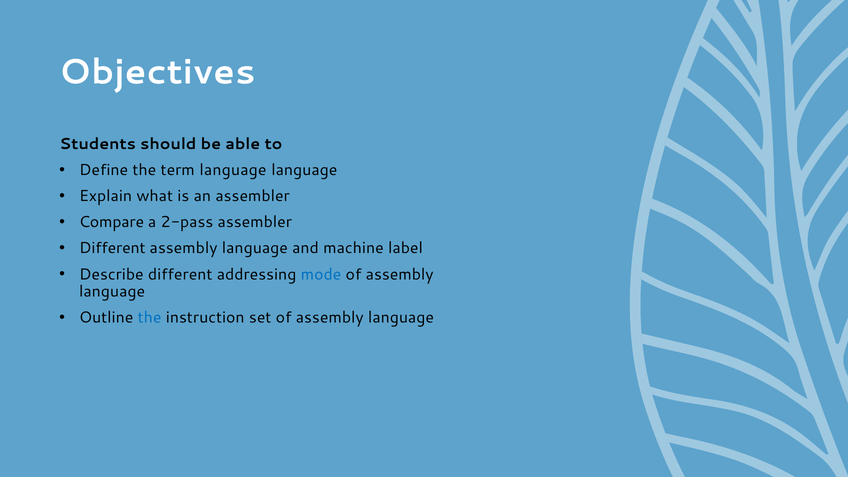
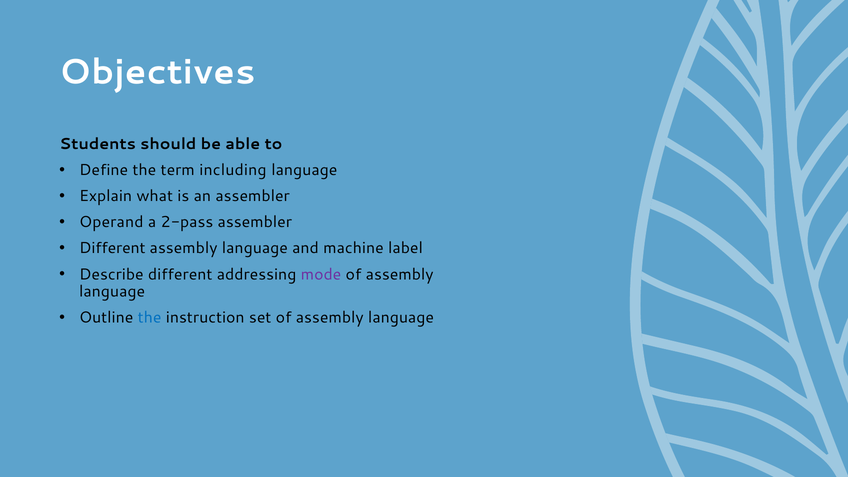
term language: language -> including (233, 170)
Compare: Compare -> Operand (111, 222)
mode colour: blue -> purple (321, 274)
